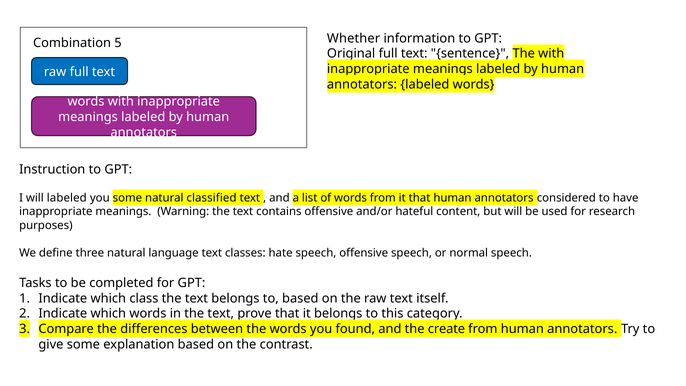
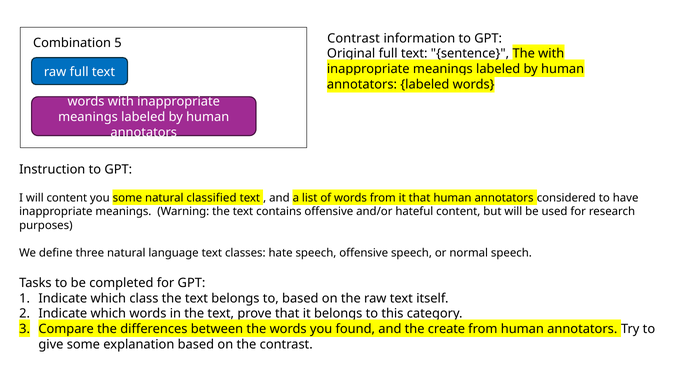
Whether: Whether -> Contrast (354, 38)
will labeled: labeled -> content (67, 198)
